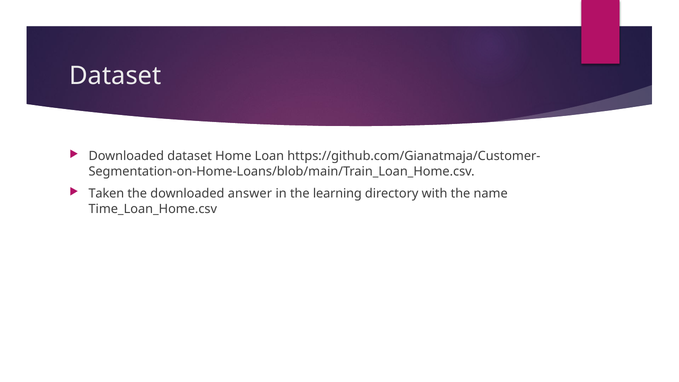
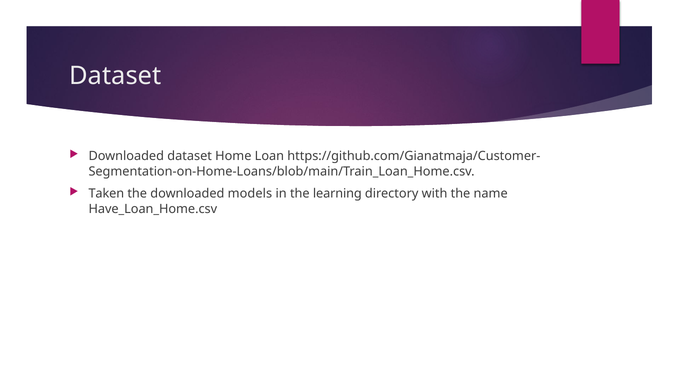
answer: answer -> models (250, 194)
Time_Loan_Home.csv: Time_Loan_Home.csv -> Have_Loan_Home.csv (153, 209)
